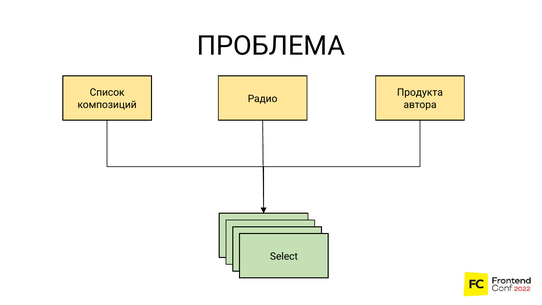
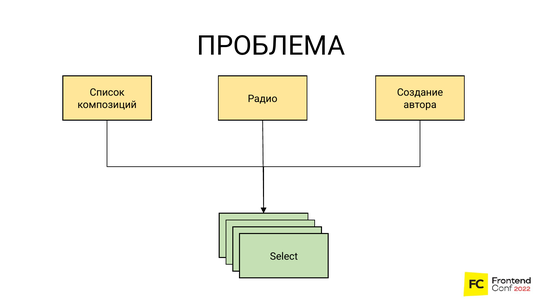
Продукта: Продукта -> Создание (420, 93)
